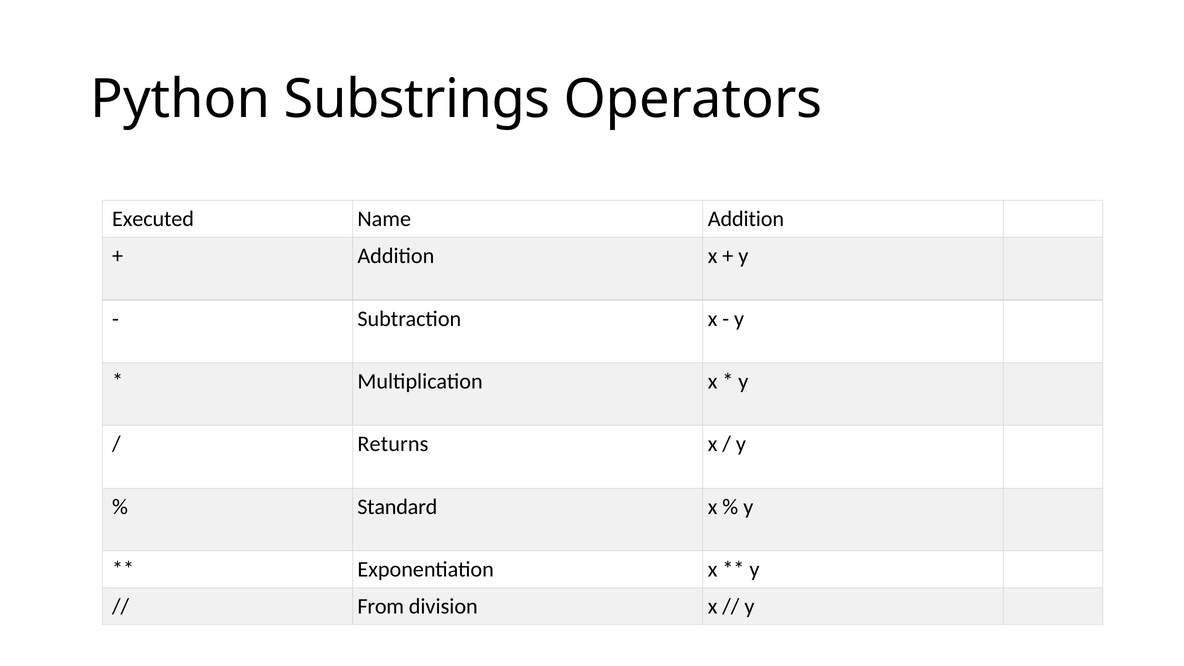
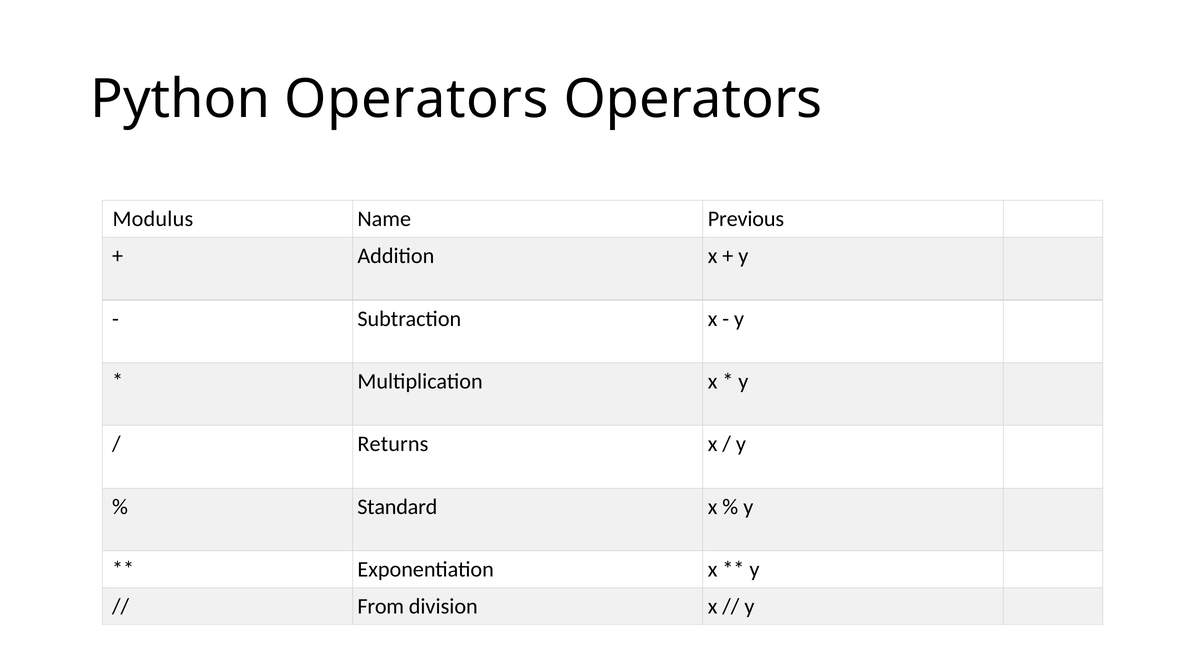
Python Substrings: Substrings -> Operators (417, 99)
Executed: Executed -> Modulus (153, 219)
Name Addition: Addition -> Previous (746, 219)
